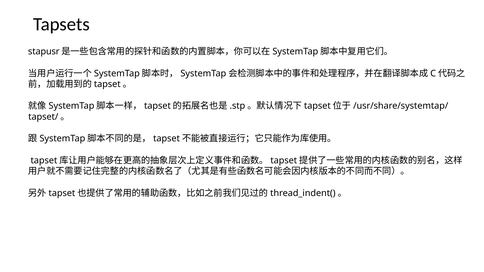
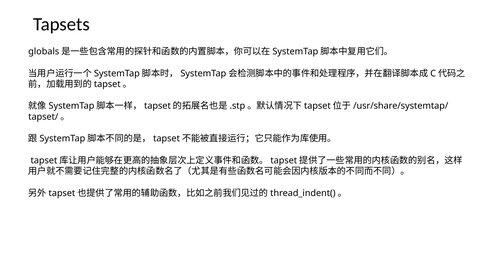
stapusr: stapusr -> globals (44, 52)
